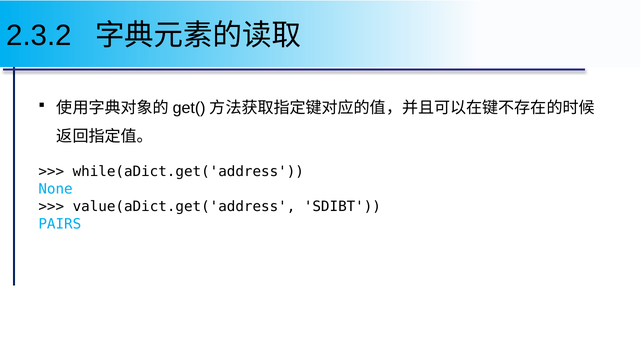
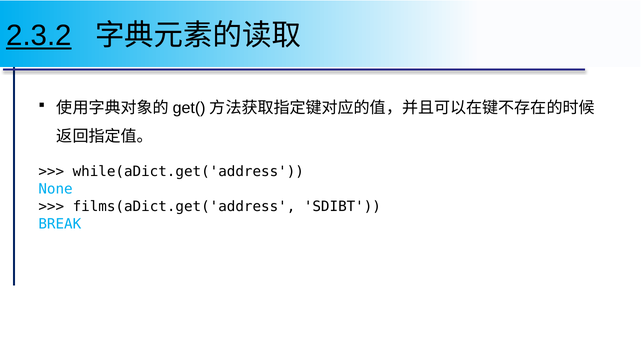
2.3.2 underline: none -> present (39, 36)
value(aDict.get('address: value(aDict.get('address -> films(aDict.get('address (184, 206)
PAIRS: PAIRS -> BREAK (60, 224)
